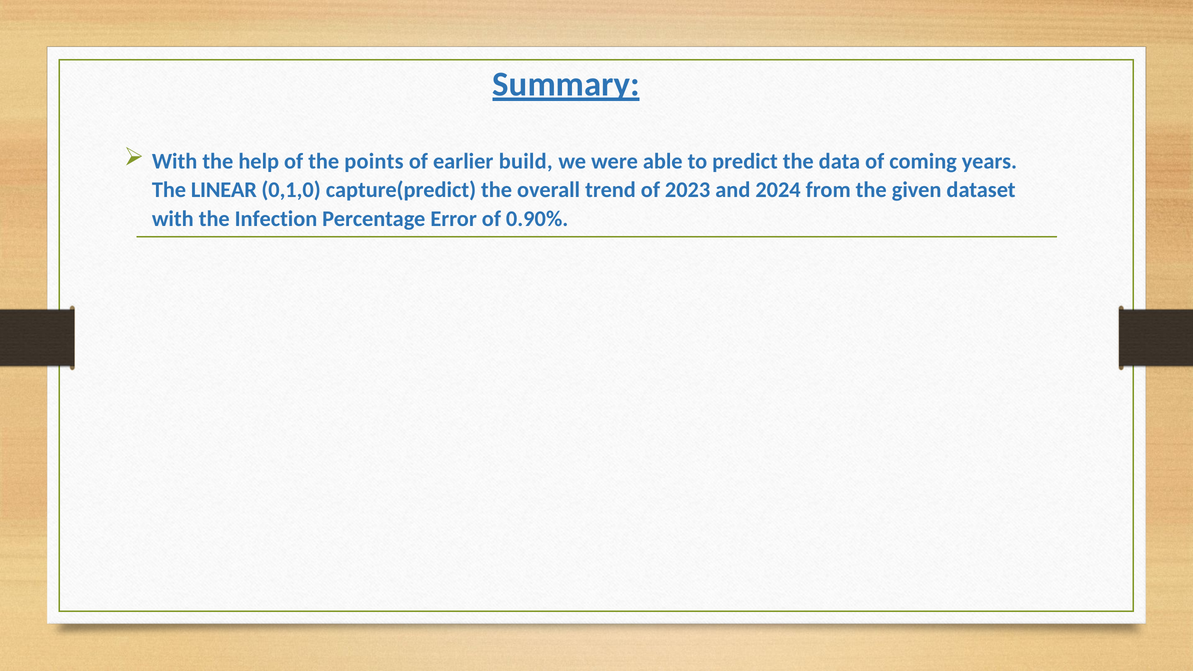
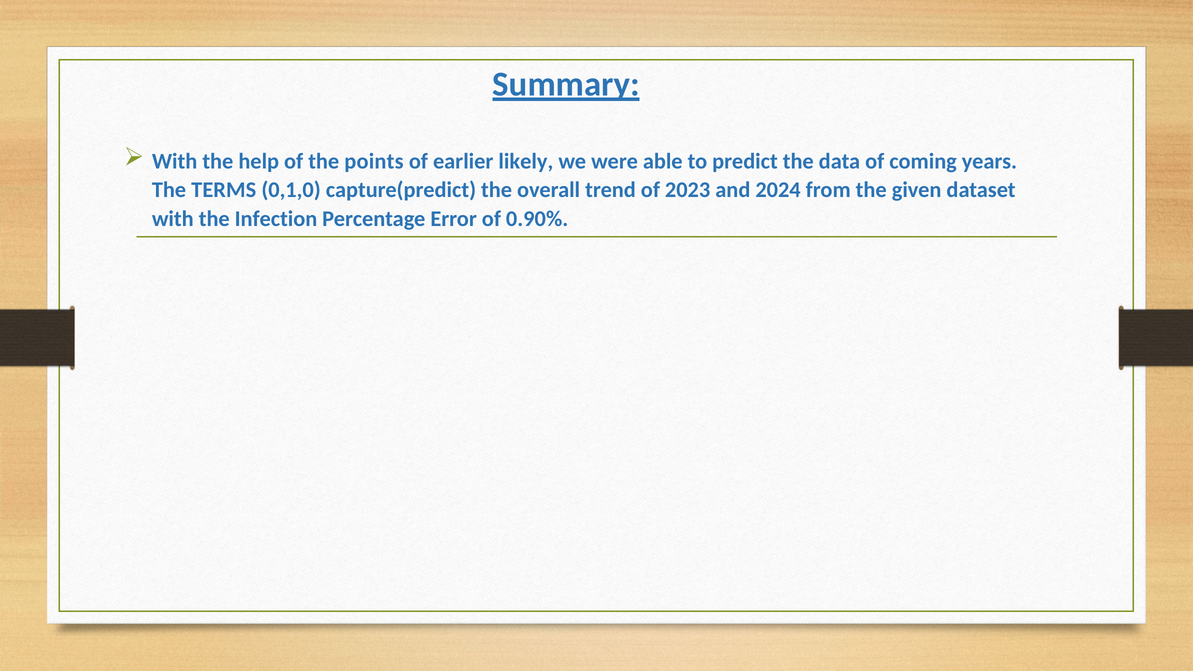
build: build -> likely (526, 161)
LINEAR: LINEAR -> TERMS (224, 190)
